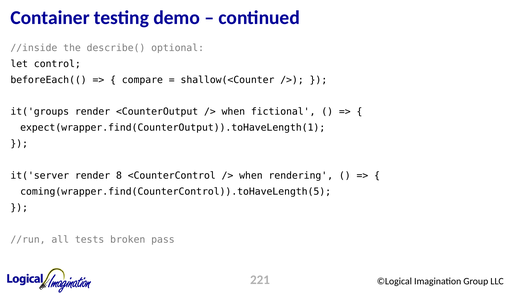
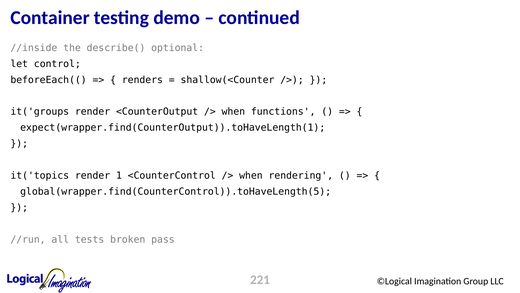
compare: compare -> renders (142, 80)
fictional: fictional -> functions (283, 112)
it('server: it('server -> it('topics (40, 175)
8: 8 -> 1 (119, 175)
coming(wrapper.find(CounterControl)).toHaveLength(5: coming(wrapper.find(CounterControl)).toHaveLength(5 -> global(wrapper.find(CounterControl)).toHaveLength(5 (176, 191)
